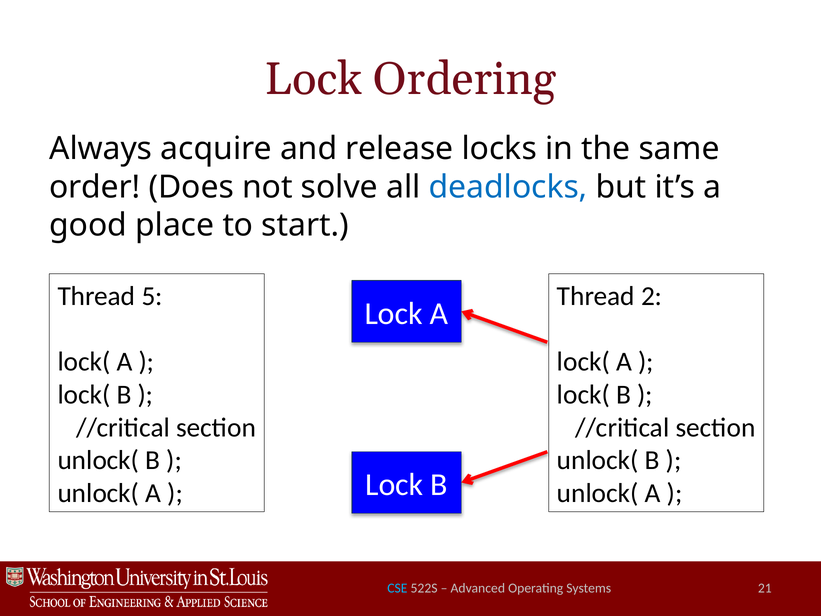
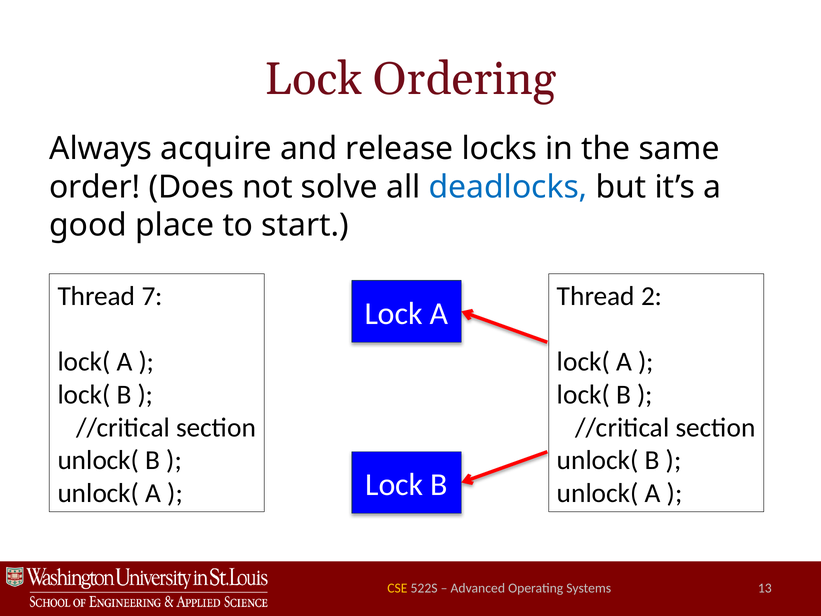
5: 5 -> 7 (152, 296)
CSE colour: light blue -> yellow (397, 588)
21: 21 -> 13 (765, 588)
